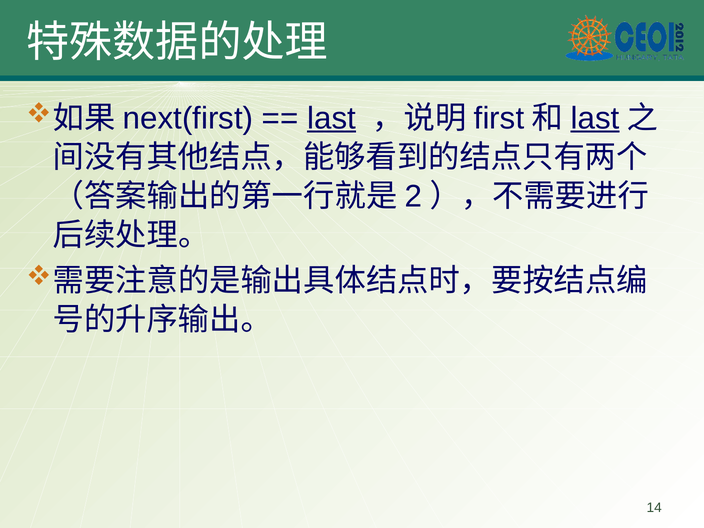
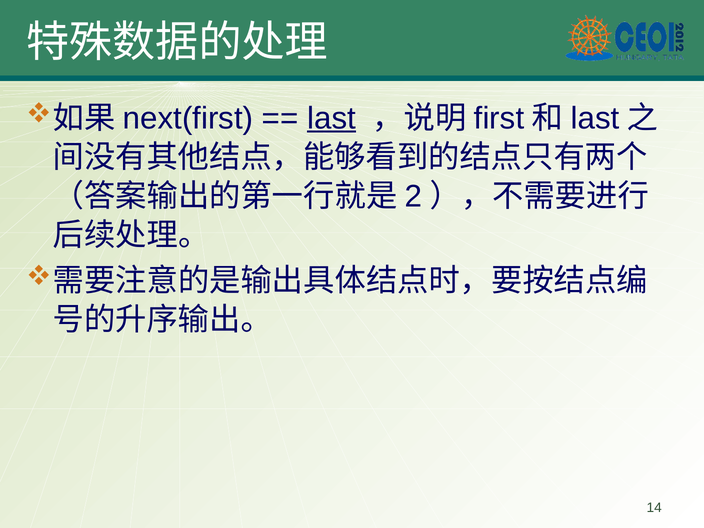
last underline: present -> none (595, 118)
